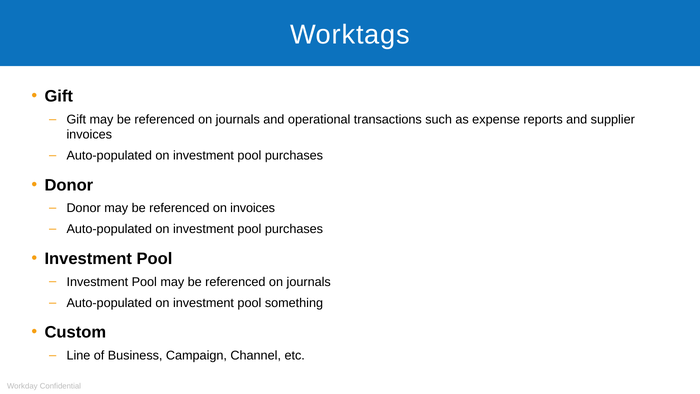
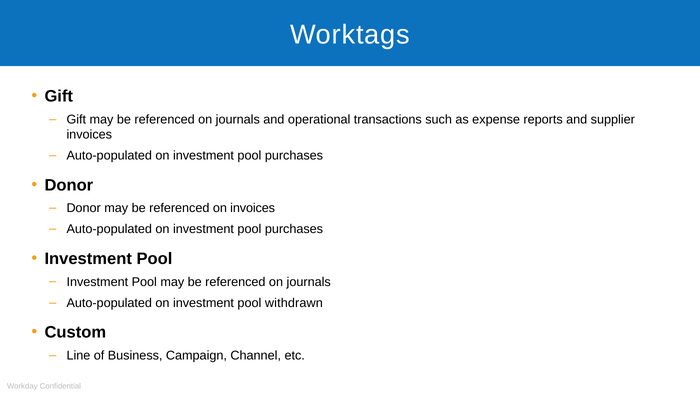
something: something -> withdrawn (294, 303)
